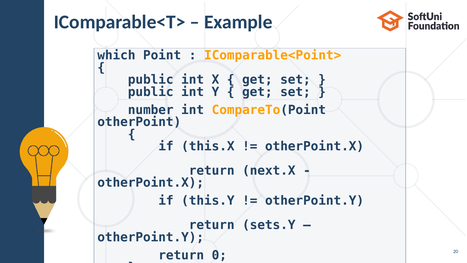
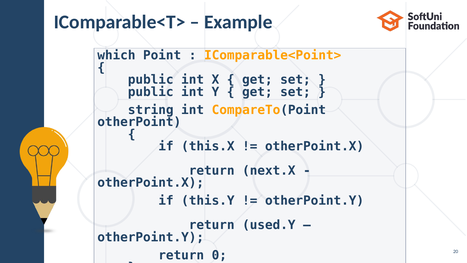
number: number -> string (151, 110)
sets.Y: sets.Y -> used.Y (269, 225)
